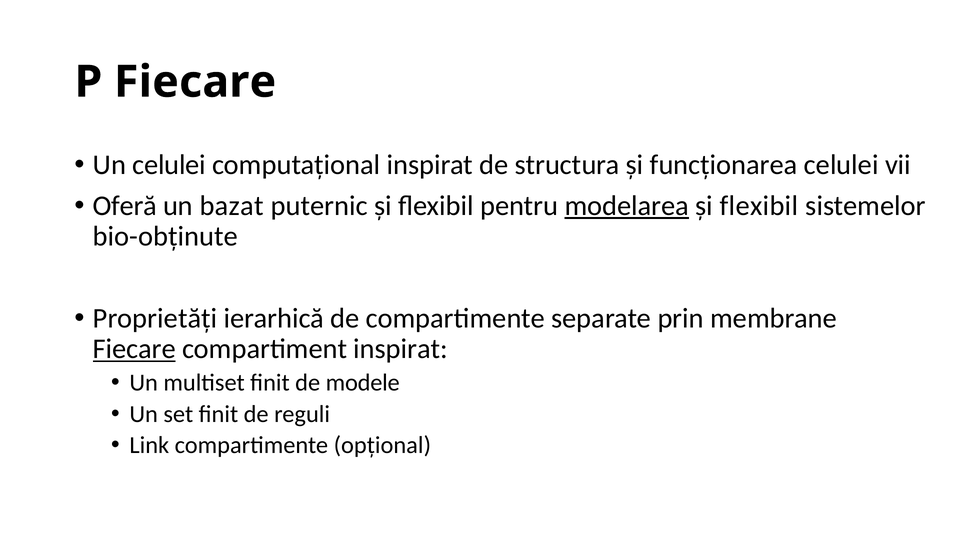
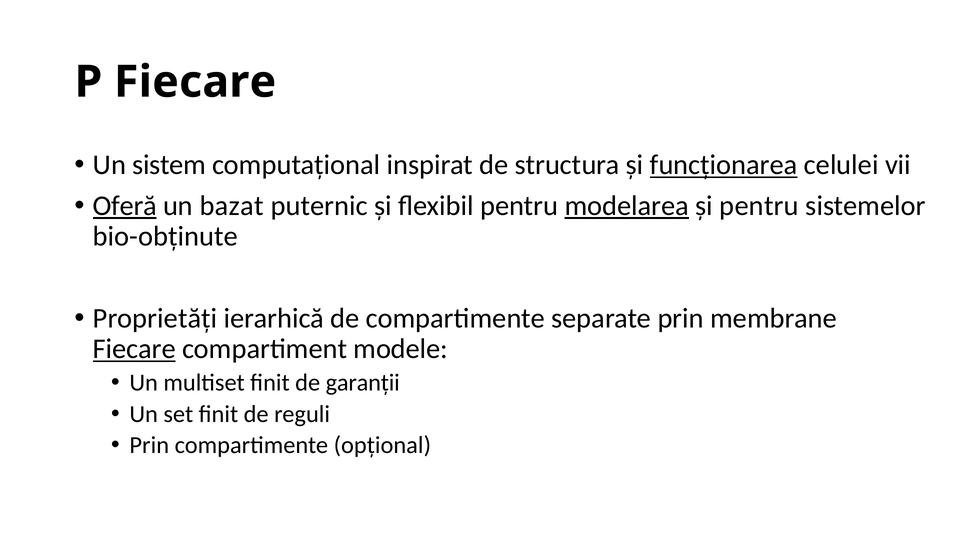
Un celulei: celulei -> sistem (169, 165)
funcționarea underline: none -> present (724, 165)
Oferă underline: none -> present (125, 206)
flexibil: flexibil -> pentru (759, 206)
compartiment inspirat: inspirat -> modele (401, 349)
modele: modele -> garanții (363, 383)
Link: Link -> Prin (149, 446)
